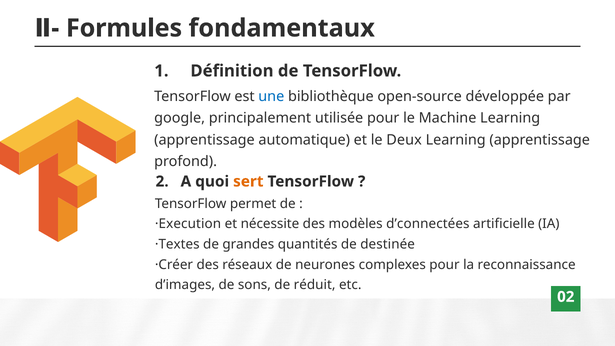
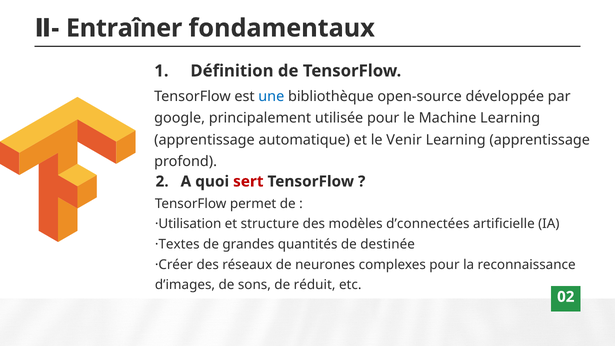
Formules: Formules -> Entraîner (124, 28)
Deux: Deux -> Venir (404, 140)
sert colour: orange -> red (248, 181)
·Execution: ·Execution -> ·Utilisation (188, 224)
nécessite: nécessite -> structure (270, 224)
